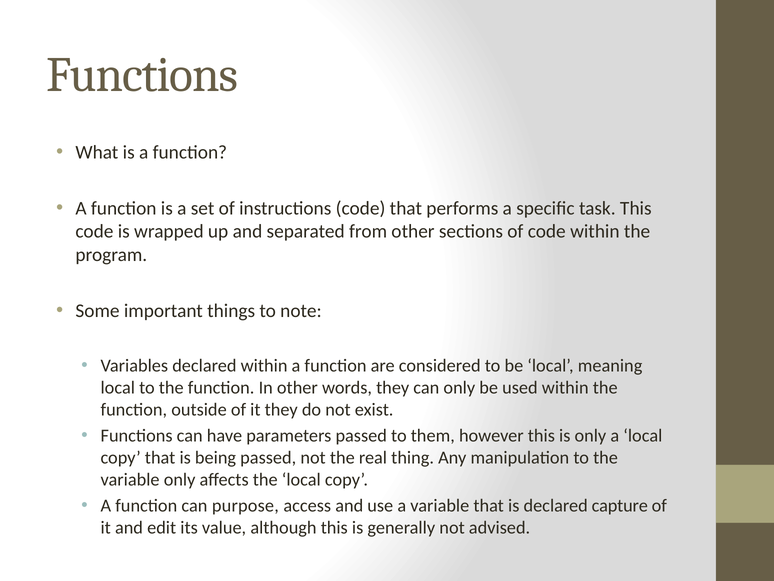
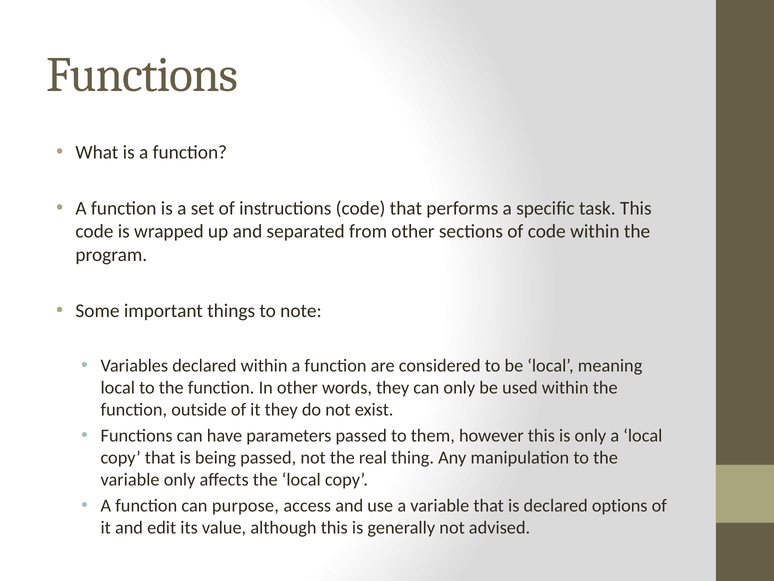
capture: capture -> options (620, 505)
